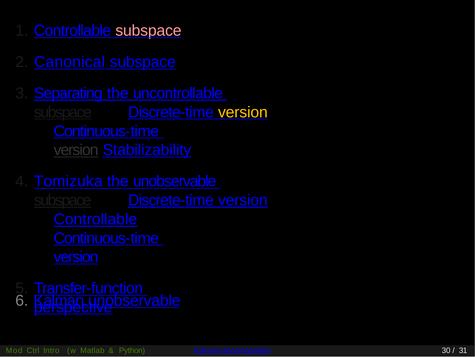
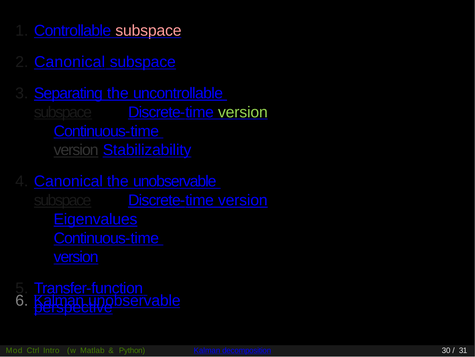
version colour: yellow -> light green (243, 112)
Tomizuka: Tomizuka -> Canonical (68, 181)
Controllable: Controllable -> Eigenvalues (95, 219)
